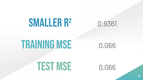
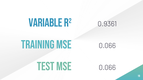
Smaller: Smaller -> Variable (45, 23)
